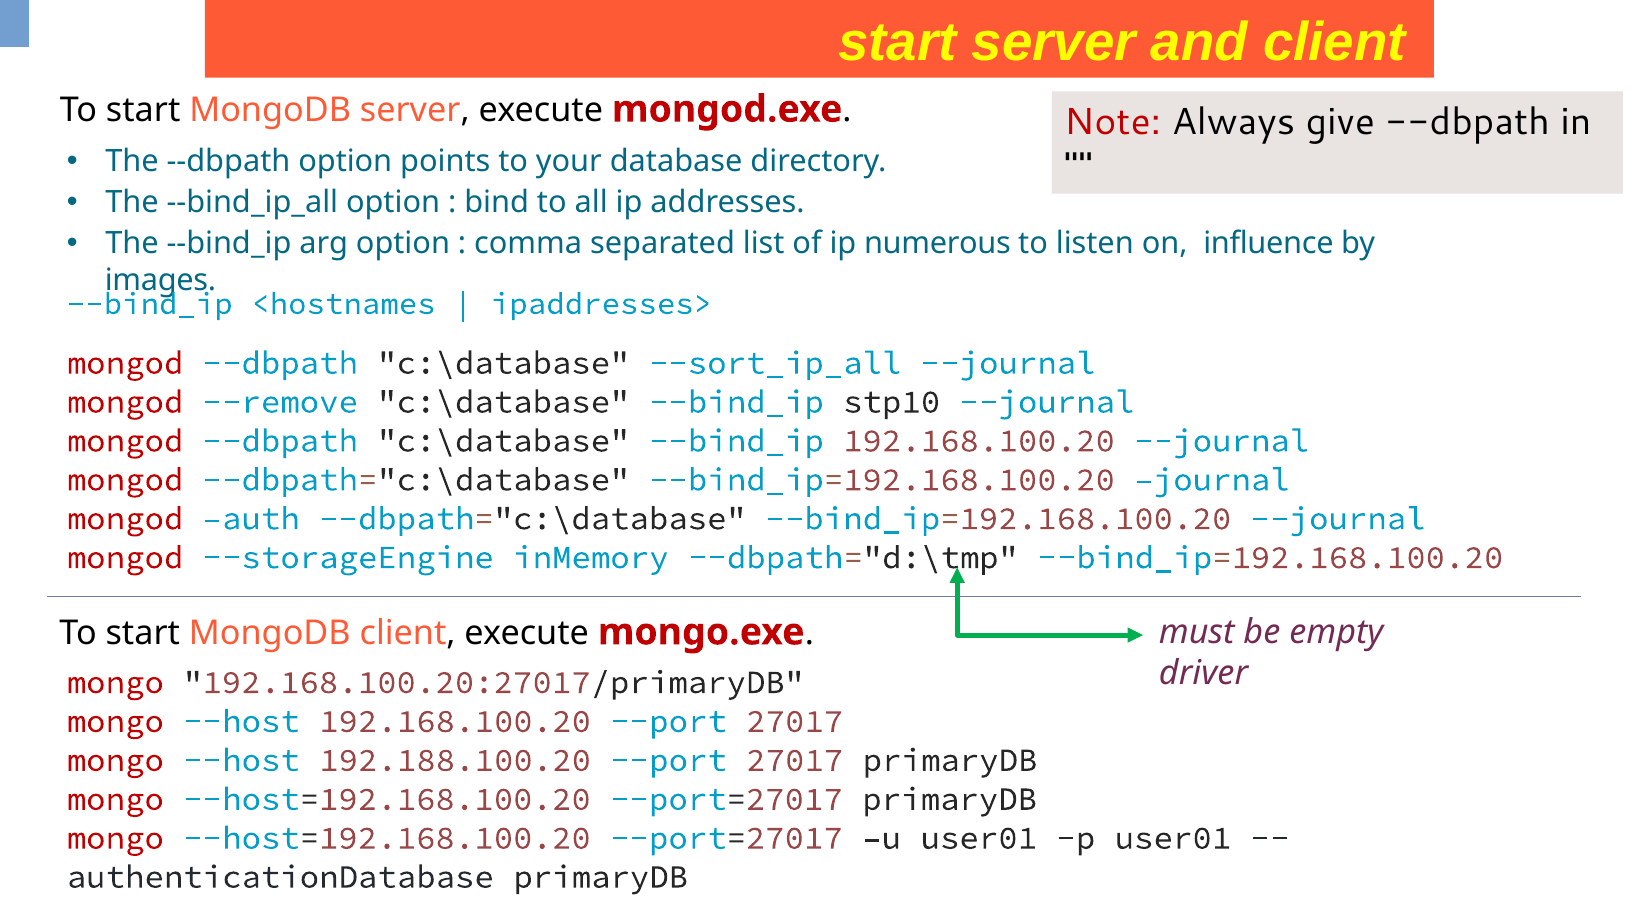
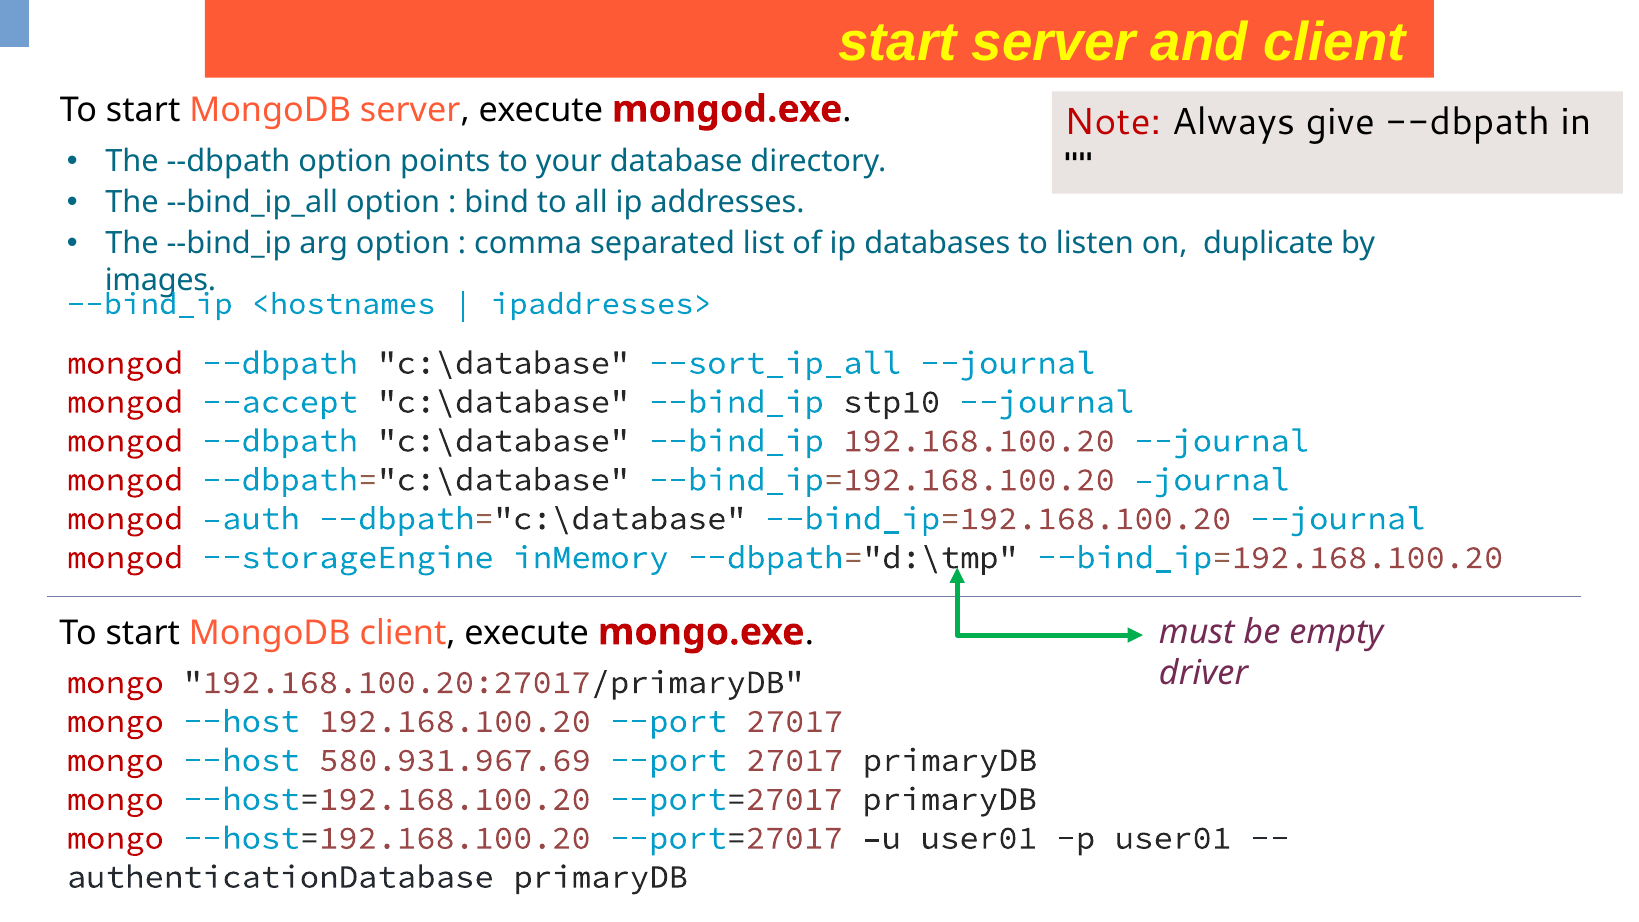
numerous: numerous -> databases (937, 244)
influence: influence -> duplicate (1268, 244)
--remove: --remove -> --accept (280, 402)
192.188.100.20: 192.188.100.20 -> 580.931.967.69 (455, 760)
